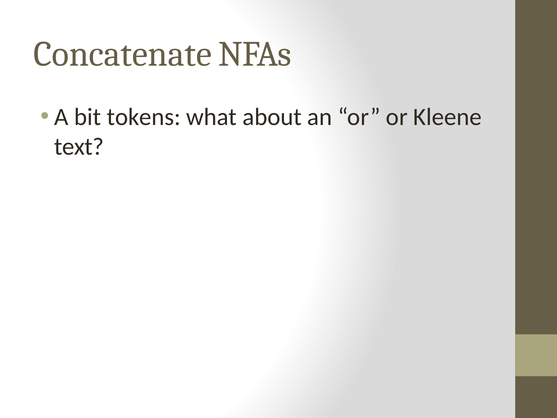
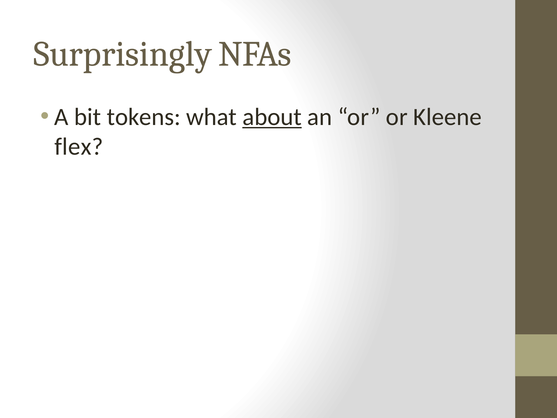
Concatenate: Concatenate -> Surprisingly (123, 54)
about underline: none -> present (272, 117)
text: text -> flex (79, 147)
